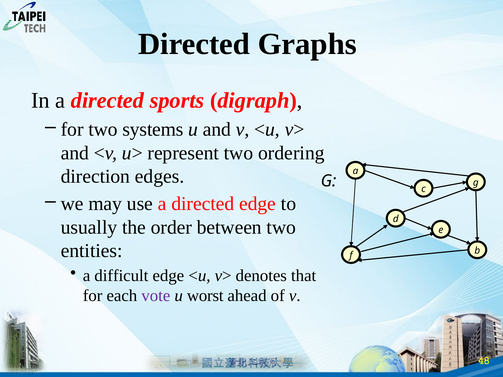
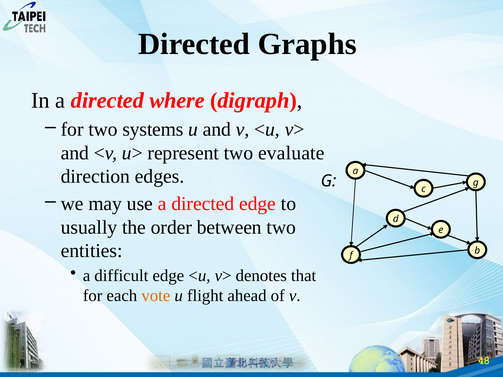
sports: sports -> where (177, 101)
ordering: ordering -> evaluate (291, 153)
vote colour: purple -> orange (156, 296)
worst: worst -> flight (205, 296)
